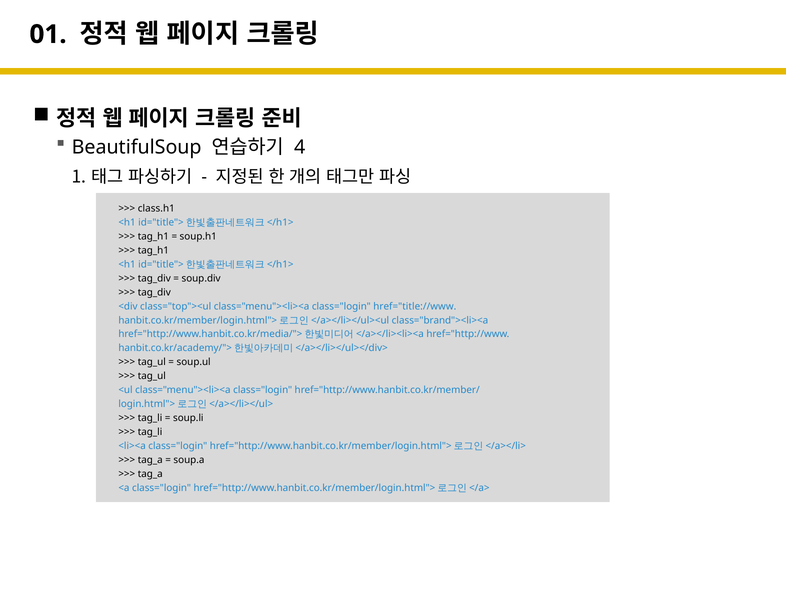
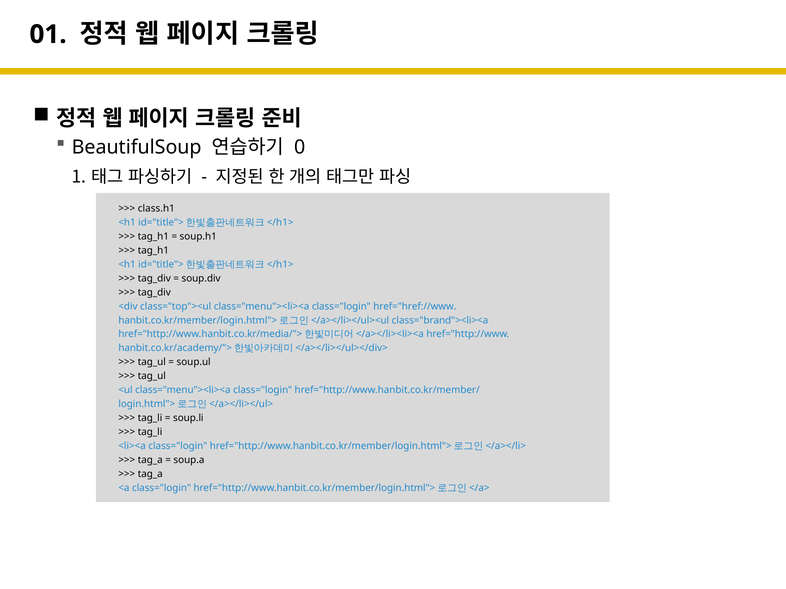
4: 4 -> 0 (300, 147)
href="title://www: href="title://www -> href="href://www (415, 307)
